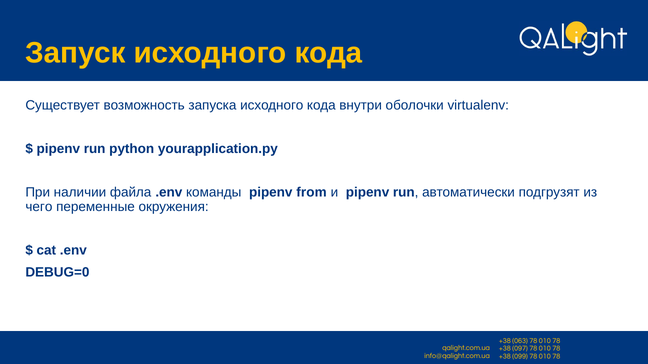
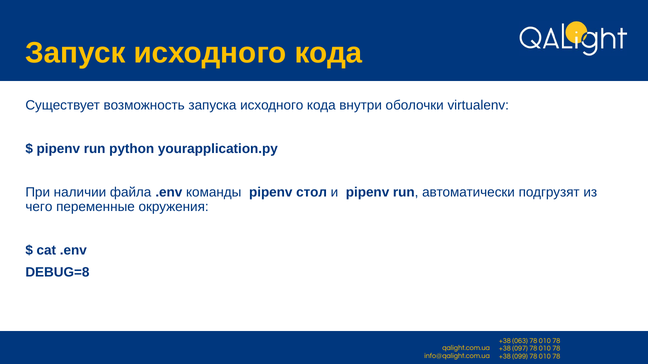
from: from -> стол (312, 193)
DEBUG=0: DEBUG=0 -> DEBUG=8 (57, 273)
